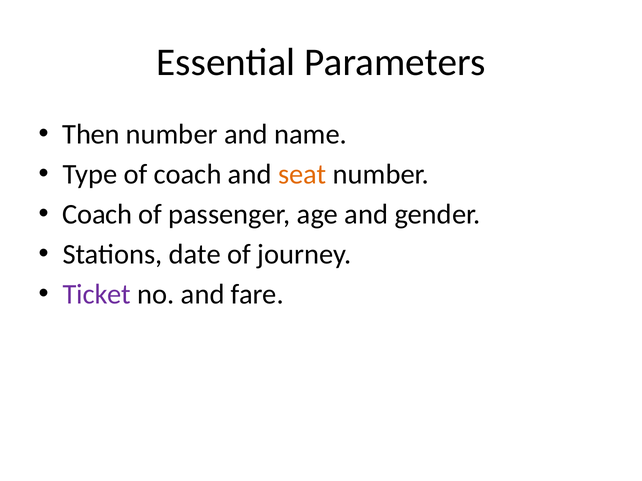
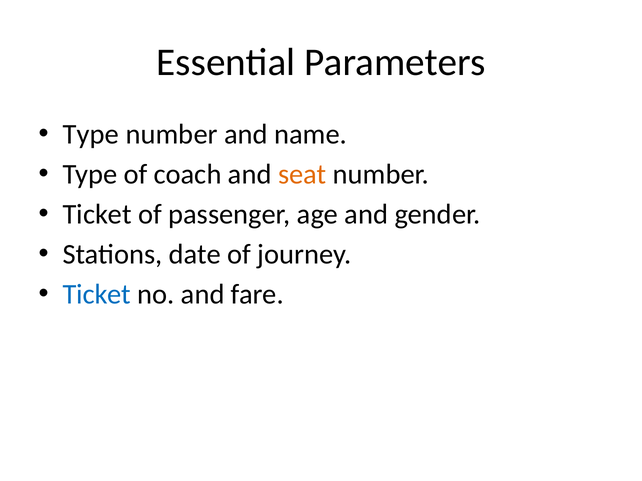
Then: Then -> Type (91, 135)
Coach: Coach -> Ticket (97, 215)
Ticket colour: purple -> blue (97, 295)
